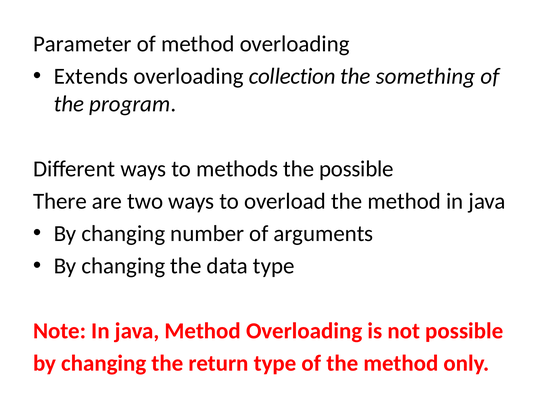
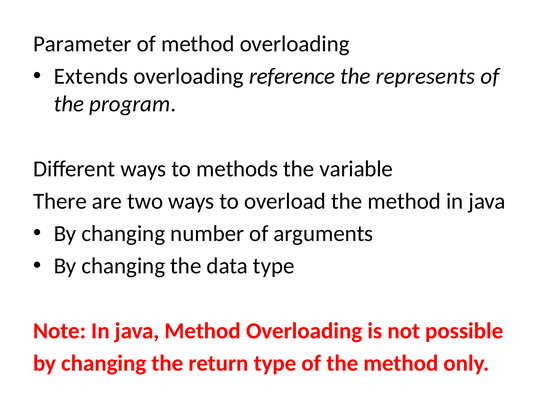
collection: collection -> reference (292, 76)
something: something -> represents (426, 76)
the possible: possible -> variable (356, 169)
